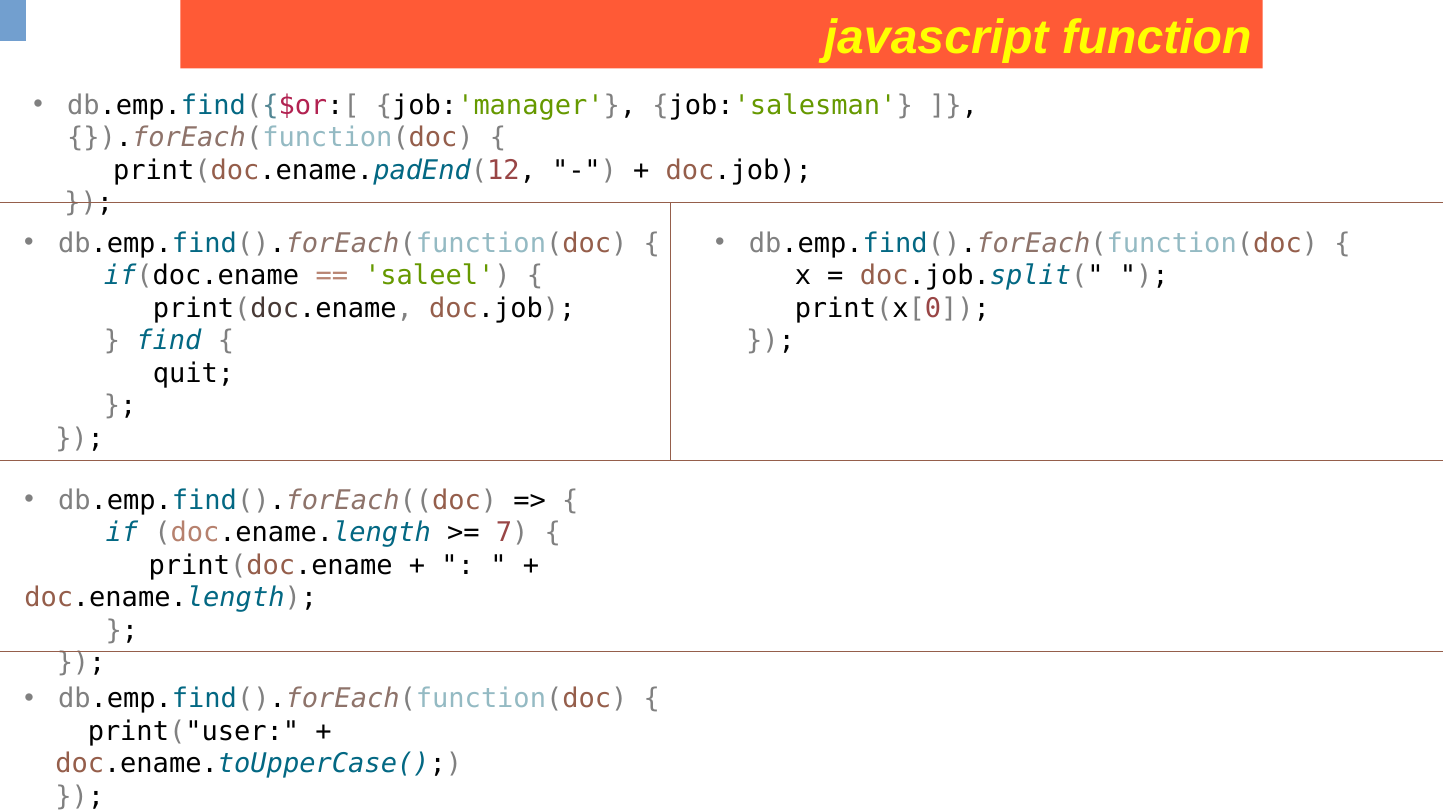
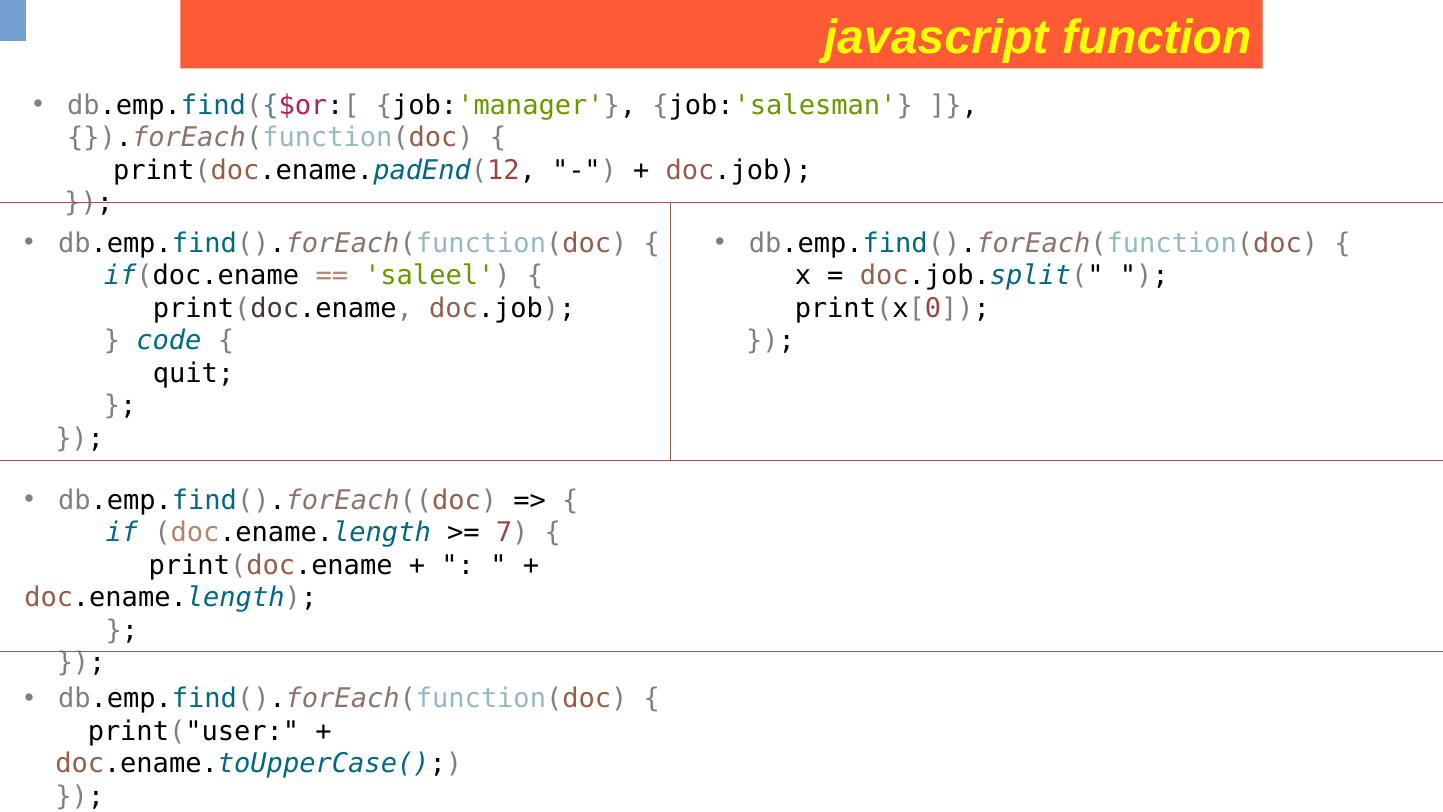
find: find -> code (169, 341)
